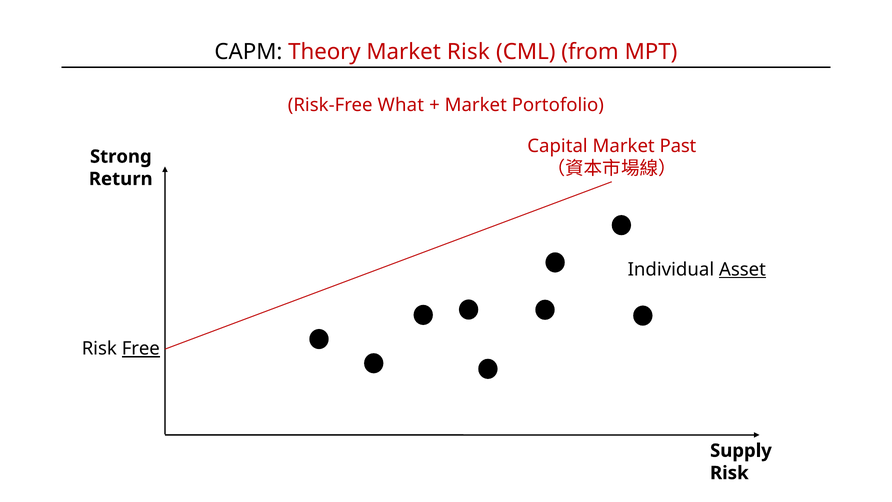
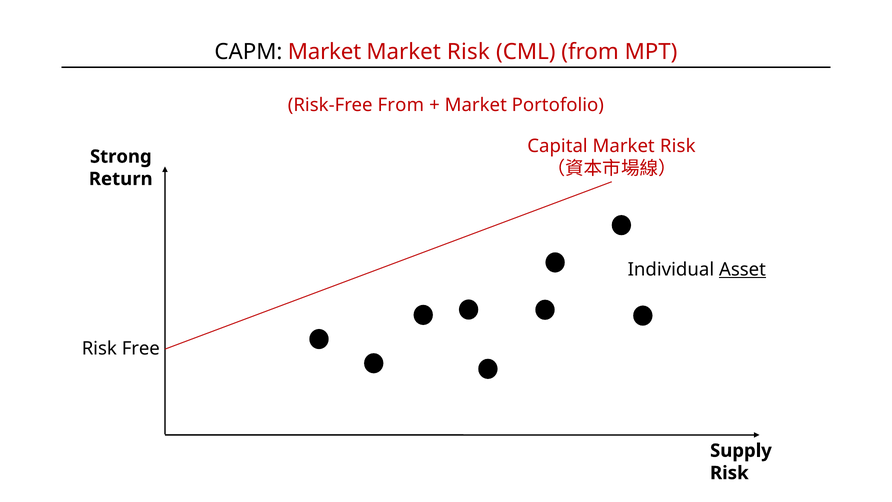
CAPM Theory: Theory -> Market (325, 52)
Risk-Free What: What -> From (401, 105)
Capital Market Past: Past -> Risk (678, 146)
Free underline: present -> none (141, 349)
